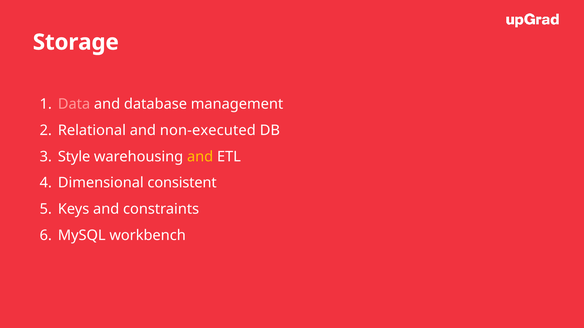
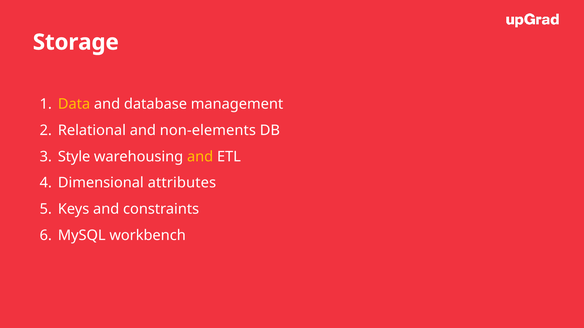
Data colour: pink -> yellow (74, 104)
non-executed: non-executed -> non-elements (208, 131)
consistent: consistent -> attributes (182, 183)
